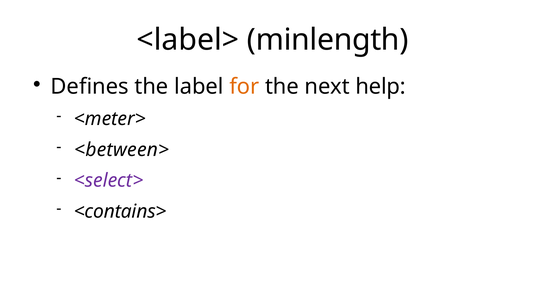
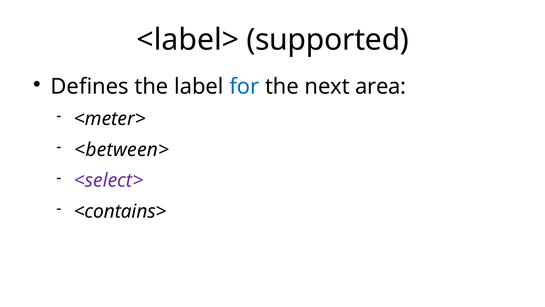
minlength: minlength -> supported (328, 40)
for colour: orange -> blue (244, 86)
help: help -> area (381, 86)
